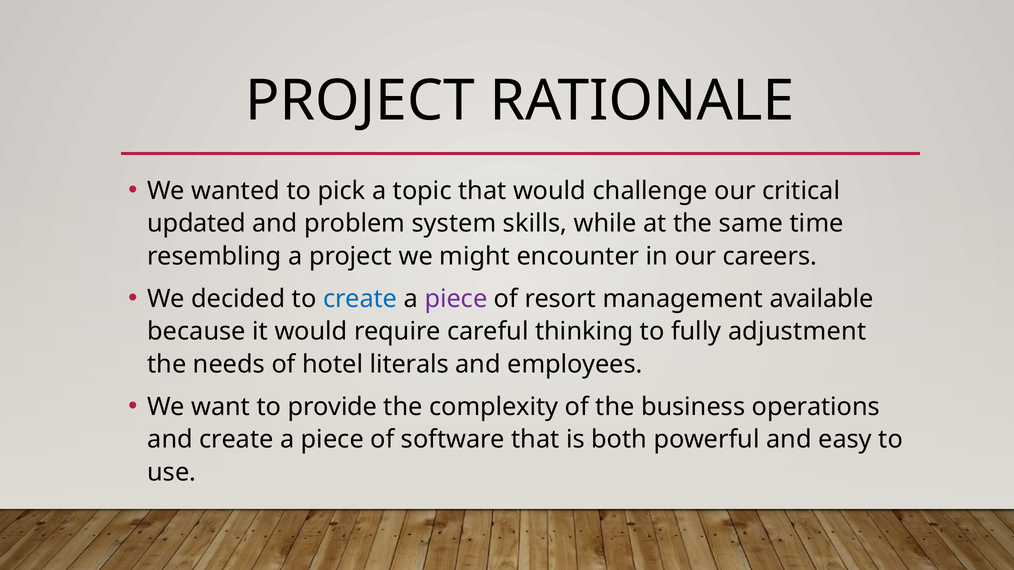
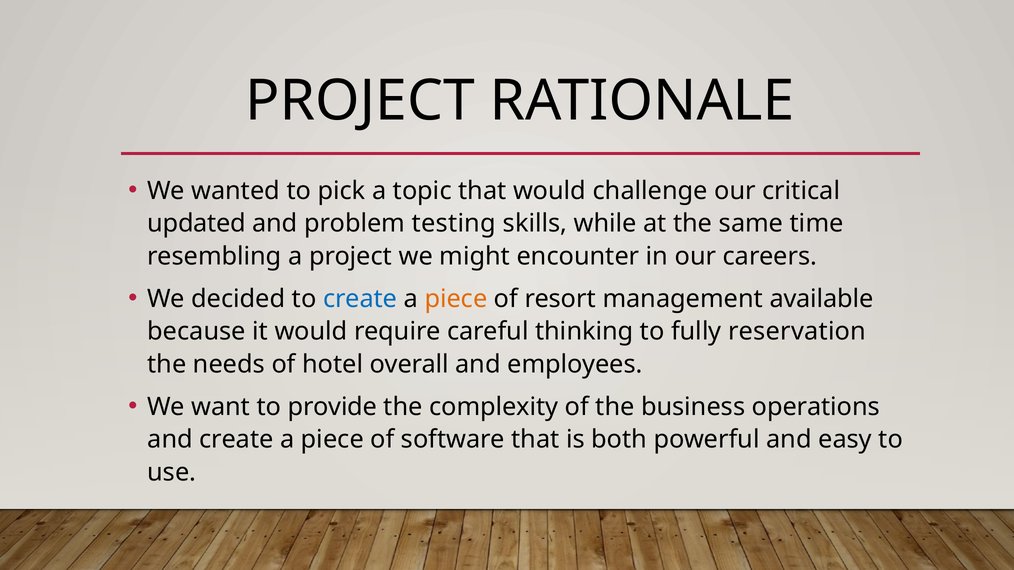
system: system -> testing (454, 224)
piece colour: purple -> orange (456, 299)
adjustment: adjustment -> reservation (797, 332)
literals: literals -> overall (409, 365)
